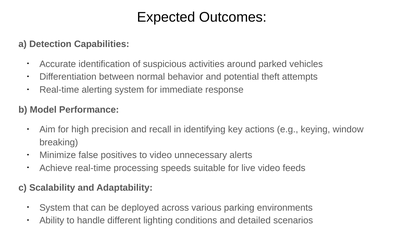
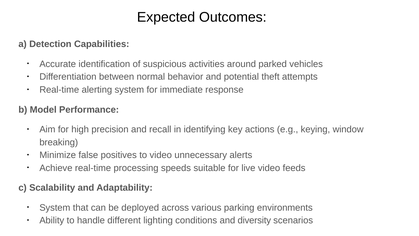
detailed: detailed -> diversity (254, 220)
